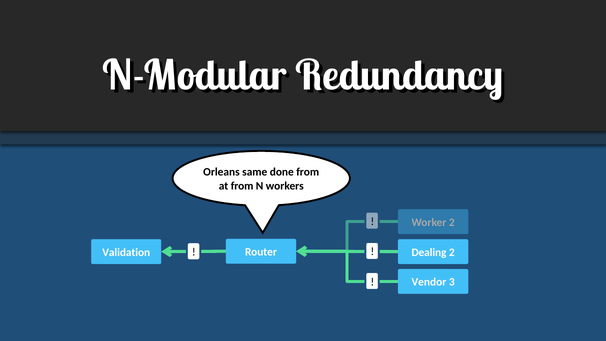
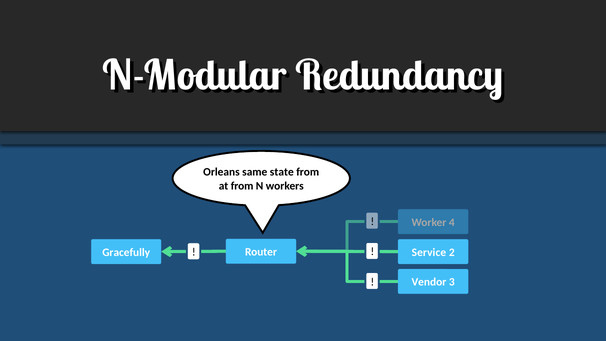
done: done -> state (282, 172)
Worker 2: 2 -> 4 (452, 222)
Dealing: Dealing -> Service (429, 252)
Validation: Validation -> Gracefully (126, 252)
